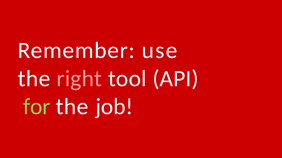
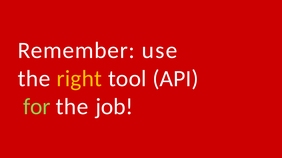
right colour: pink -> yellow (79, 79)
